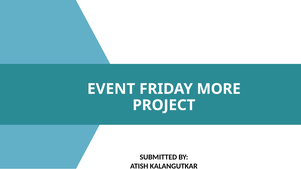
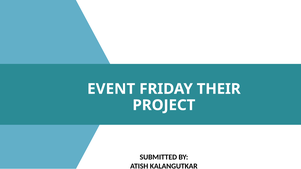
MORE: MORE -> THEIR (219, 89)
